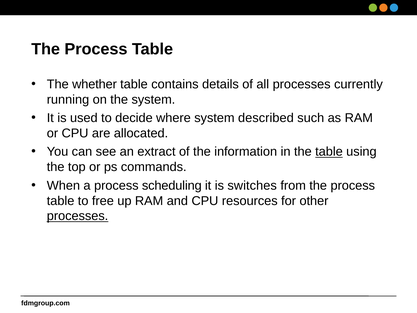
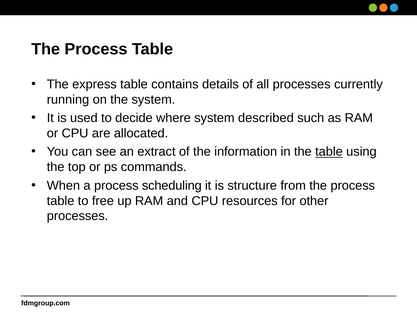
whether: whether -> express (94, 84)
switches: switches -> structure (252, 185)
processes underline: present -> none (78, 216)
